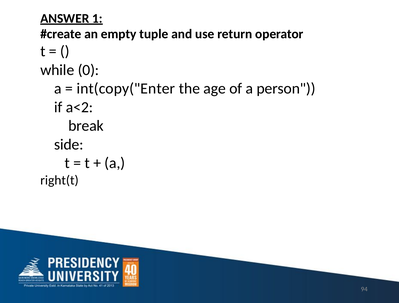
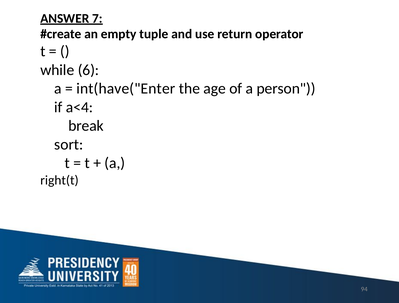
1: 1 -> 7 (97, 18)
0: 0 -> 6 (88, 70)
int(copy("Enter: int(copy("Enter -> int(have("Enter (126, 89)
a<2: a<2 -> a<4 (80, 107)
side: side -> sort (69, 145)
